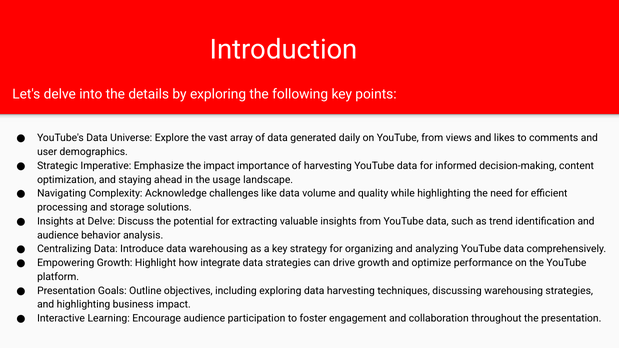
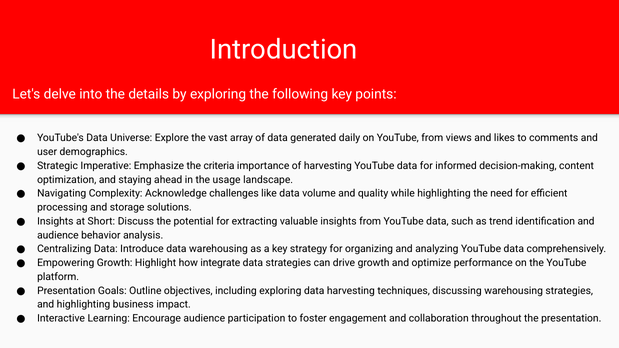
the impact: impact -> criteria (219, 166)
at Delve: Delve -> Short (101, 221)
